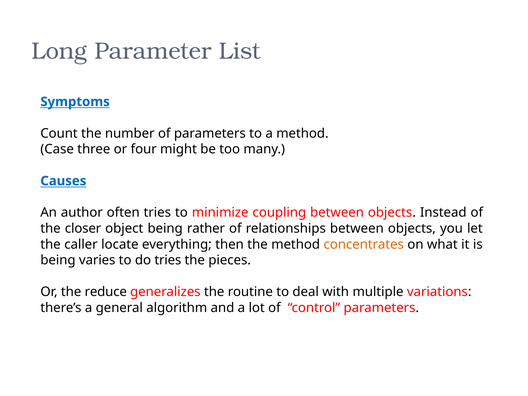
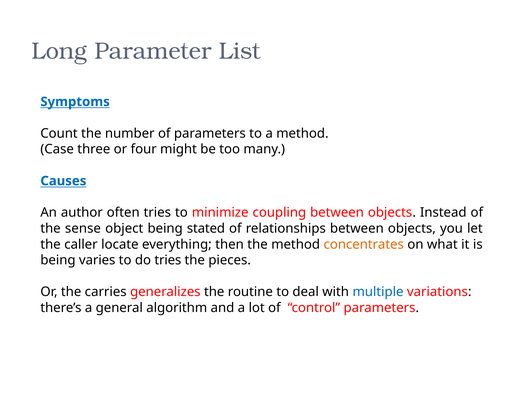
closer: closer -> sense (83, 228)
rather: rather -> stated (206, 228)
reduce: reduce -> carries (106, 292)
multiple colour: black -> blue (378, 292)
